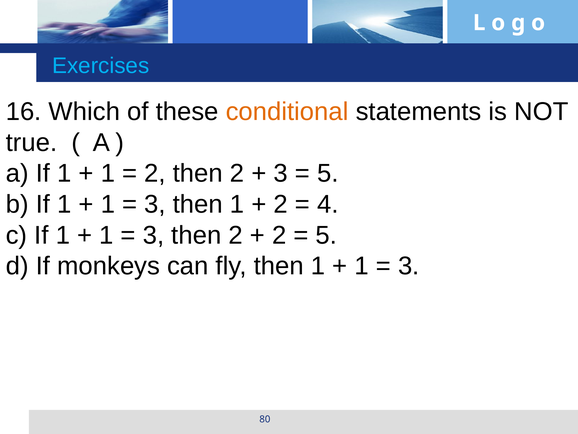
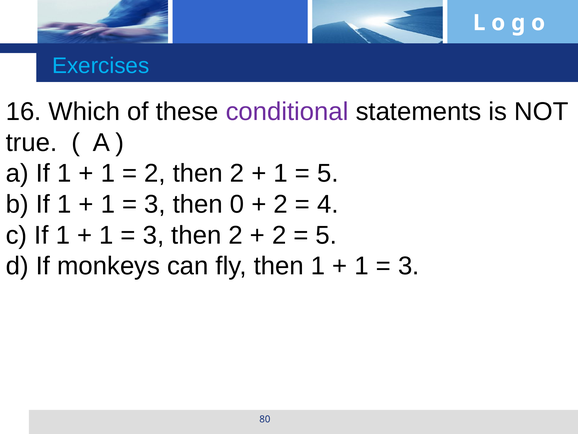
conditional colour: orange -> purple (287, 112)
3: 3 -> 1 (281, 173)
3 then 1: 1 -> 0 (237, 204)
